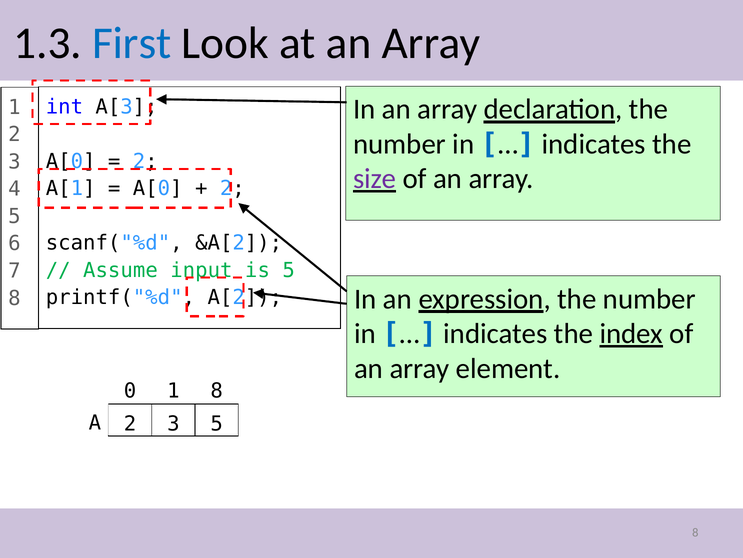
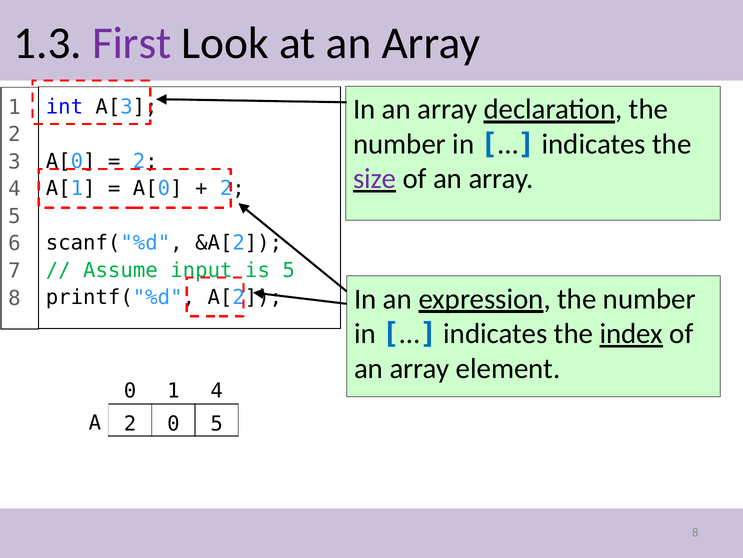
First colour: blue -> purple (132, 43)
1 8: 8 -> 4 (217, 390)
3: 3 -> 0 (173, 423)
